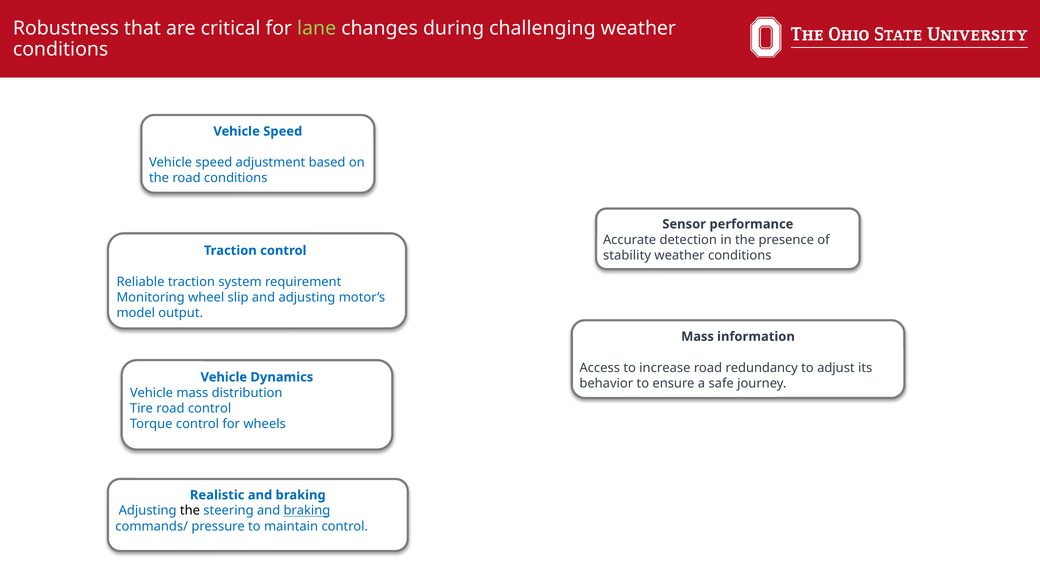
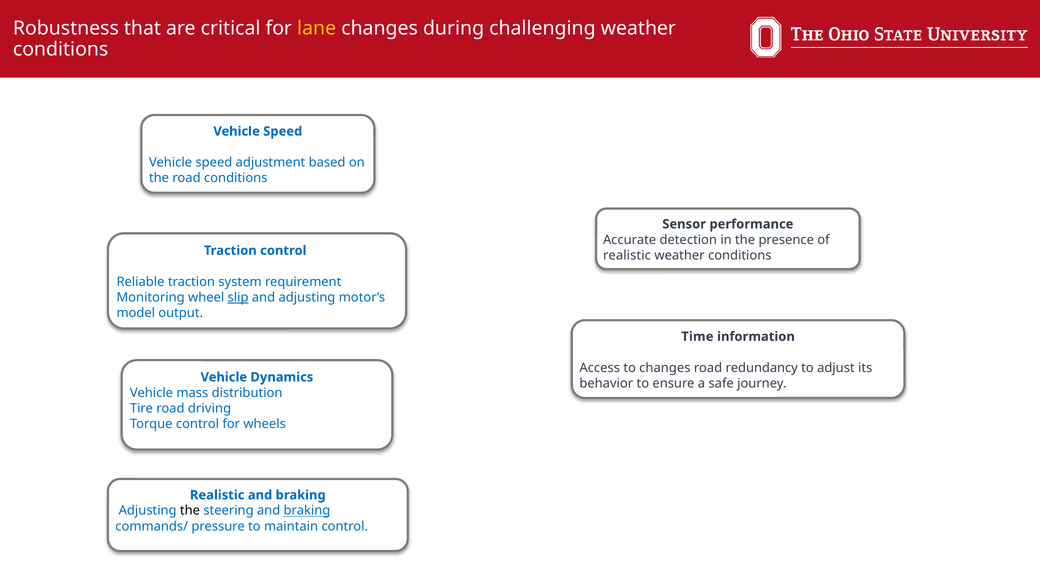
lane colour: light green -> yellow (317, 28)
stability: stability -> realistic (627, 255)
slip underline: none -> present (238, 297)
Mass: Mass -> Time (697, 337)
to increase: increase -> changes (665, 368)
road control: control -> driving (210, 408)
